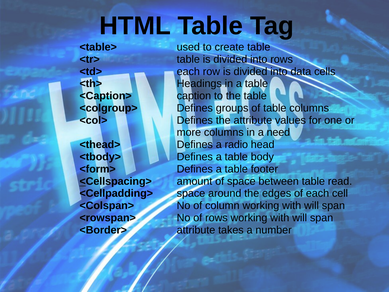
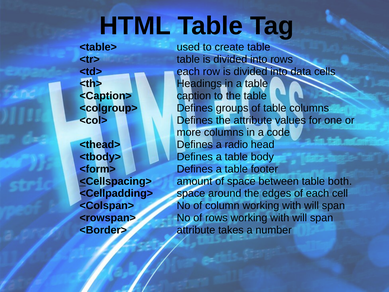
need: need -> code (278, 132)
read: read -> both (340, 181)
